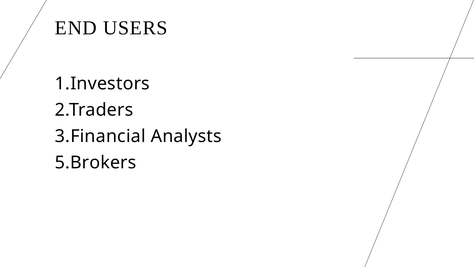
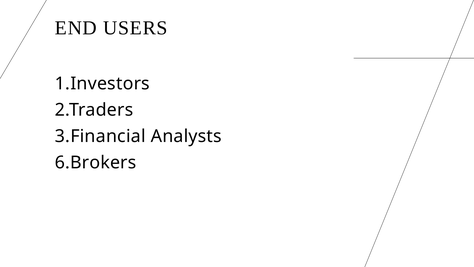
5.Brokers: 5.Brokers -> 6.Brokers (96, 162)
